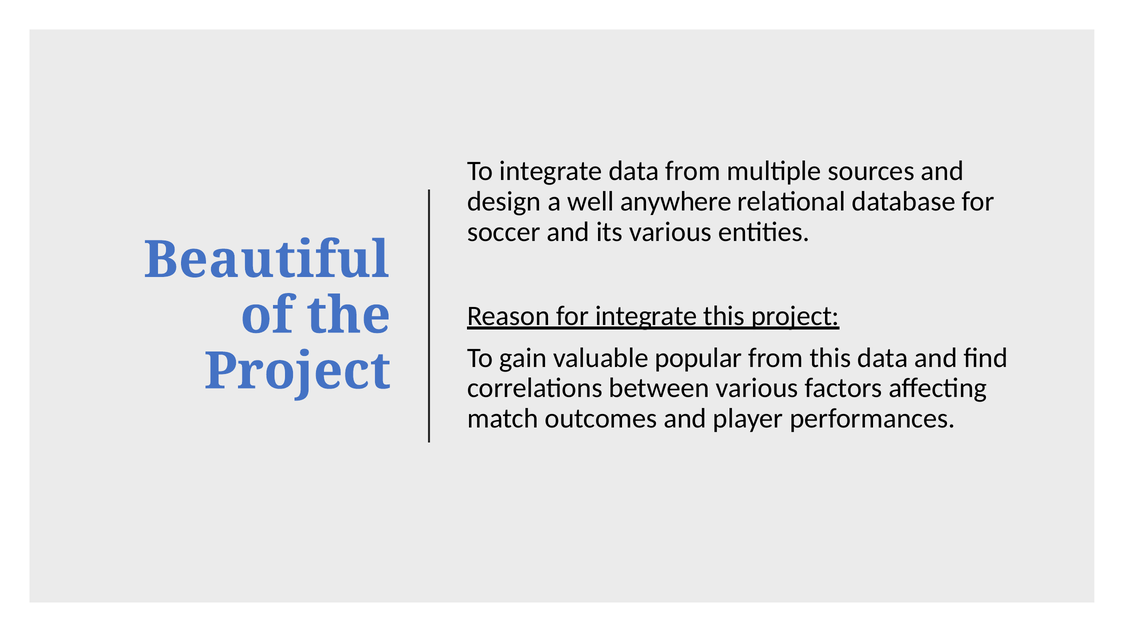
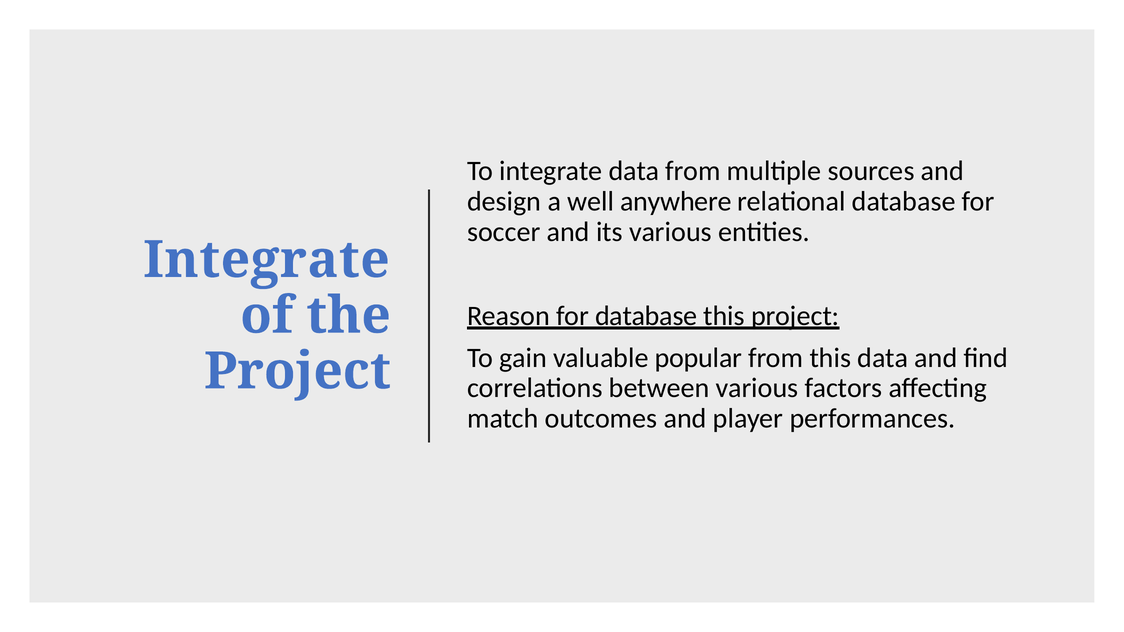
Beautiful: Beautiful -> Integrate (266, 260)
for integrate: integrate -> database (646, 316)
